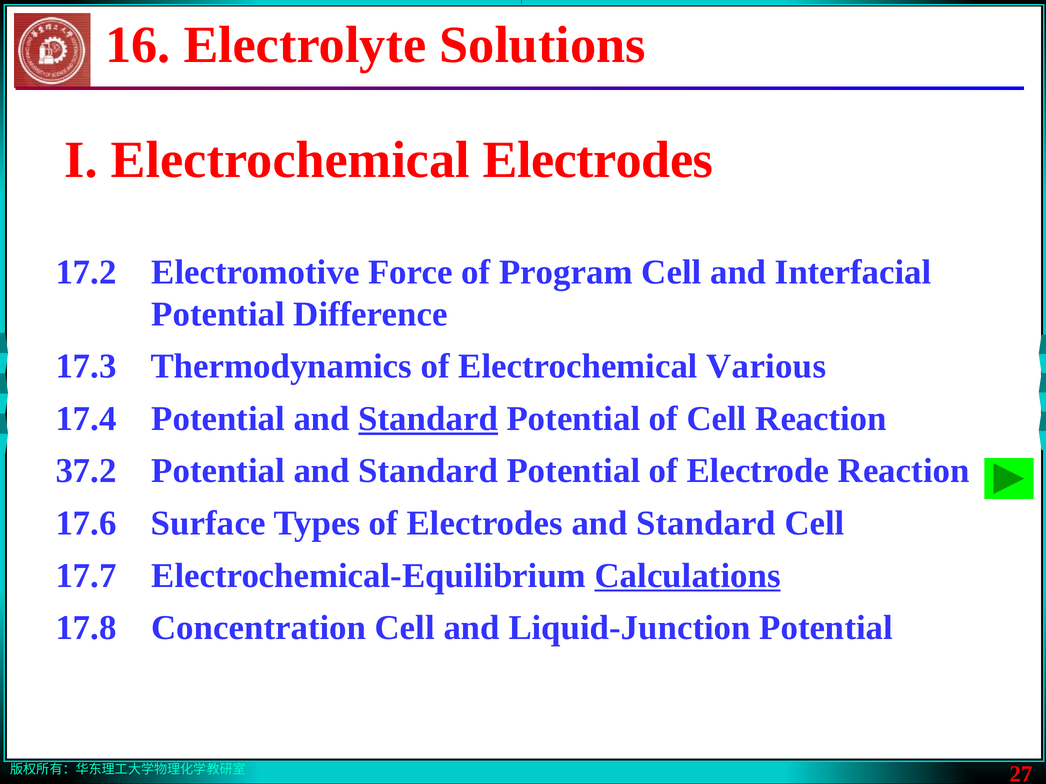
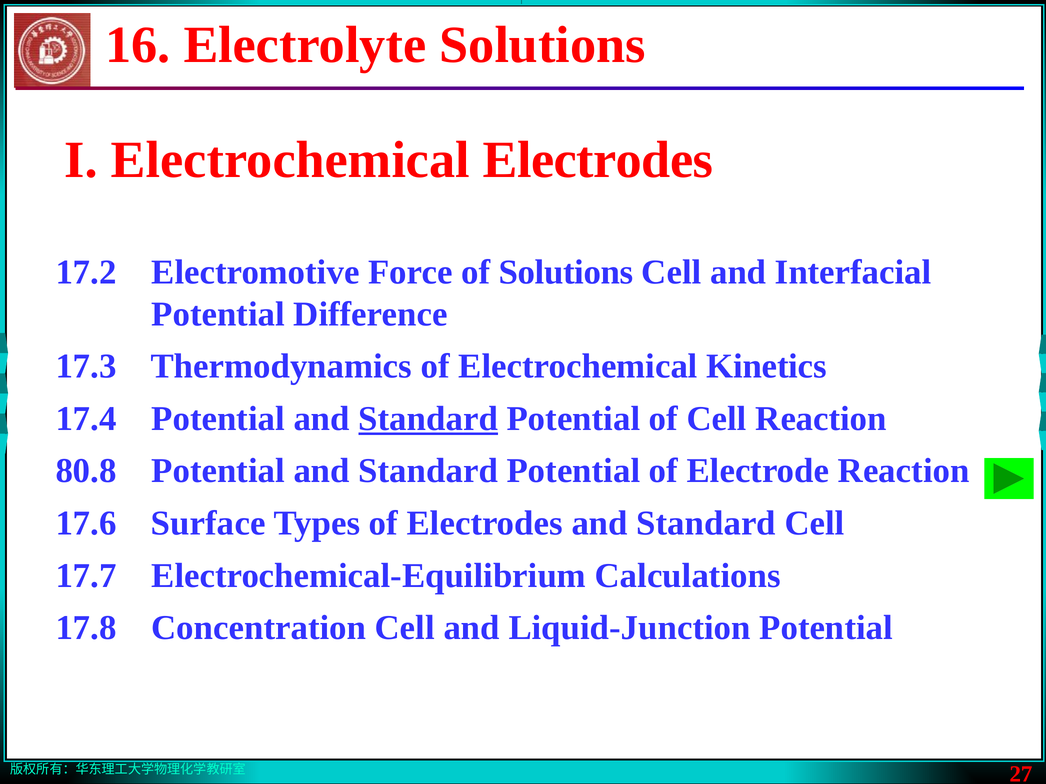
of Program: Program -> Solutions (566, 273)
Various: Various -> Kinetics (767, 367)
37.2: 37.2 -> 80.8 (86, 471)
Calculations underline: present -> none (688, 576)
